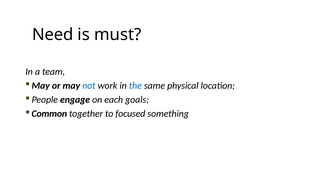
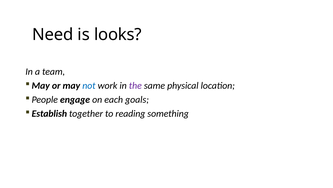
must: must -> looks (118, 35)
the colour: blue -> purple (135, 85)
Common: Common -> Establish (49, 113)
focused: focused -> reading (130, 113)
